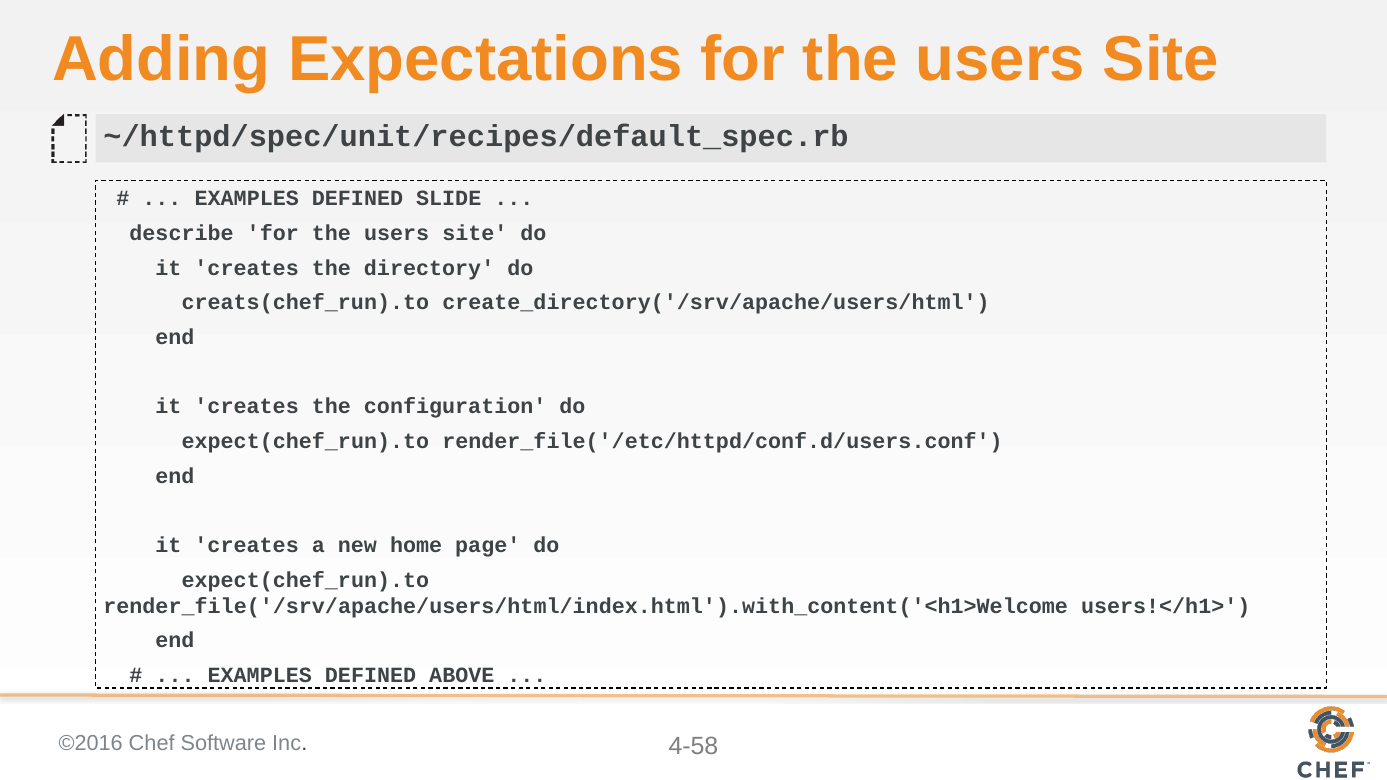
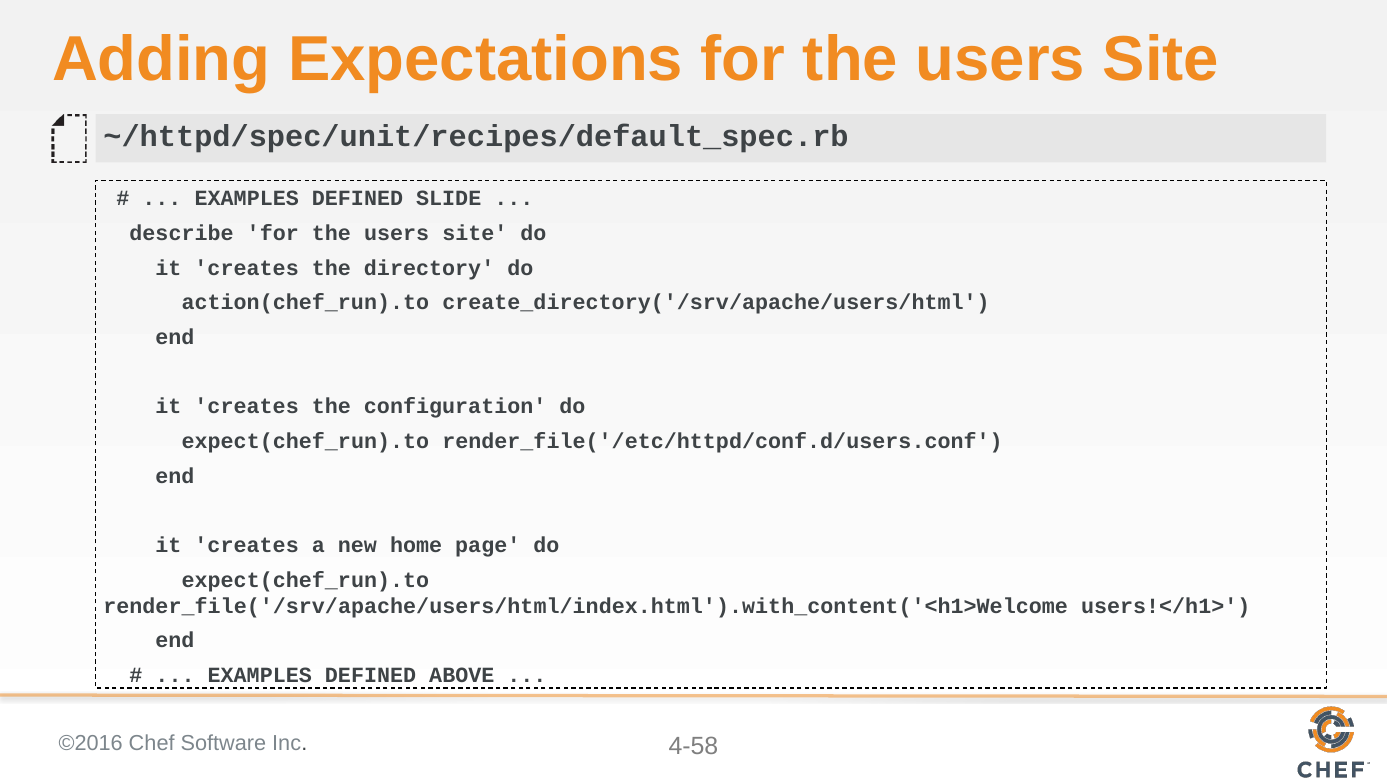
creats(chef_run).to: creats(chef_run).to -> action(chef_run).to (305, 303)
